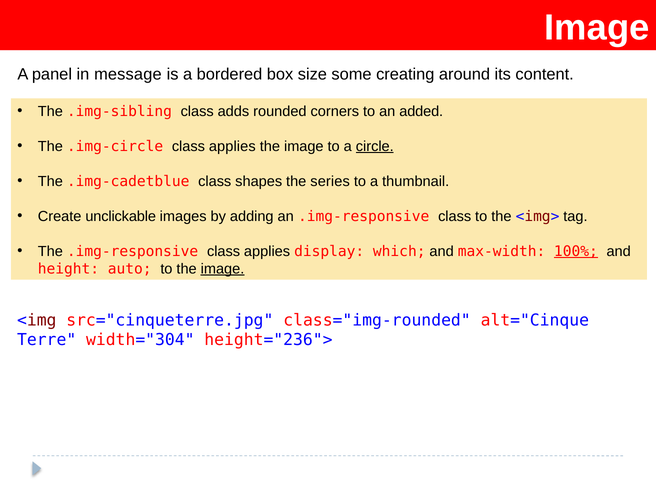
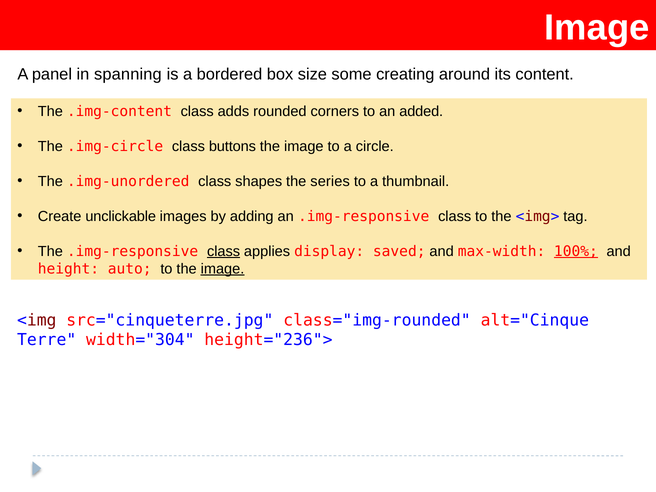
message: message -> spanning (128, 74)
.img-sibling: .img-sibling -> .img-content (119, 111)
.img-circle class applies: applies -> buttons (232, 146)
circle underline: present -> none (375, 146)
.img-cadetblue: .img-cadetblue -> .img-unordered (128, 181)
class underline: none -> present (224, 251)
which: which -> saved (399, 251)
